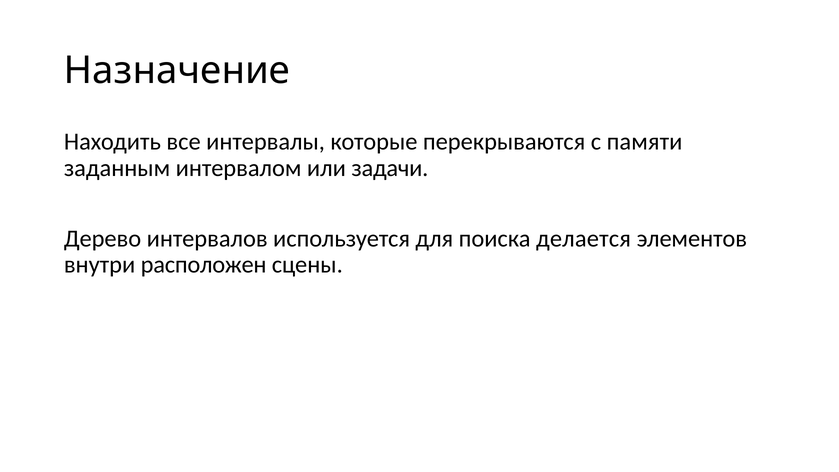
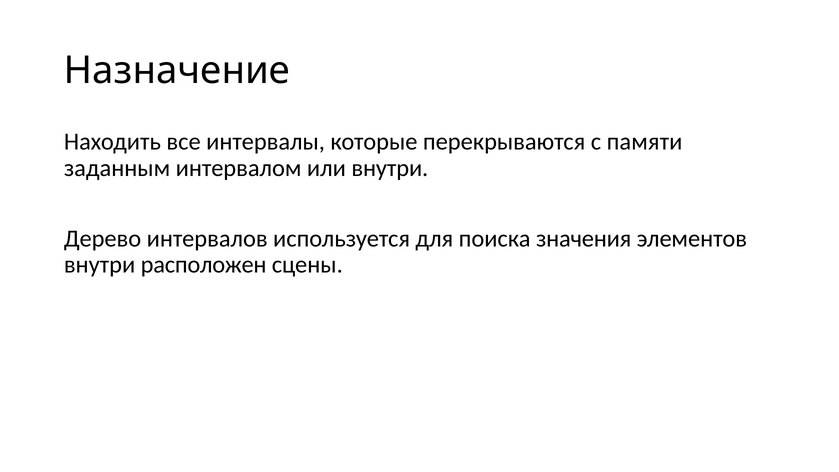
или задачи: задачи -> внутри (390, 168)
делается: делается -> значения (584, 238)
